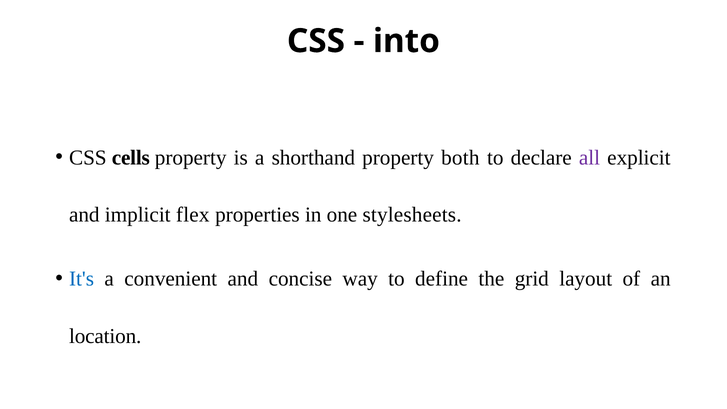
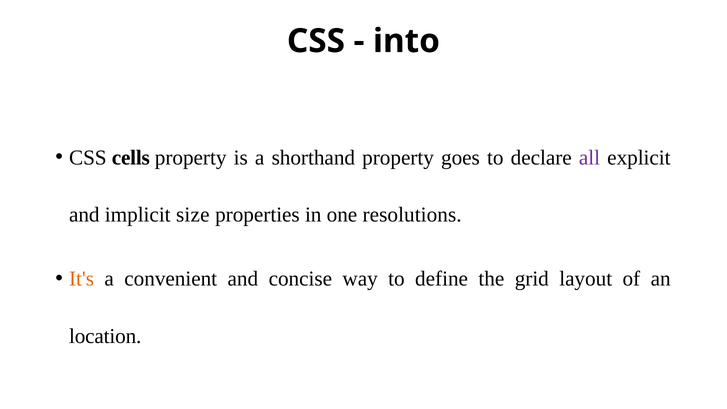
both: both -> goes (460, 158)
flex: flex -> size (193, 215)
stylesheets: stylesheets -> resolutions (412, 215)
It's colour: blue -> orange (82, 279)
